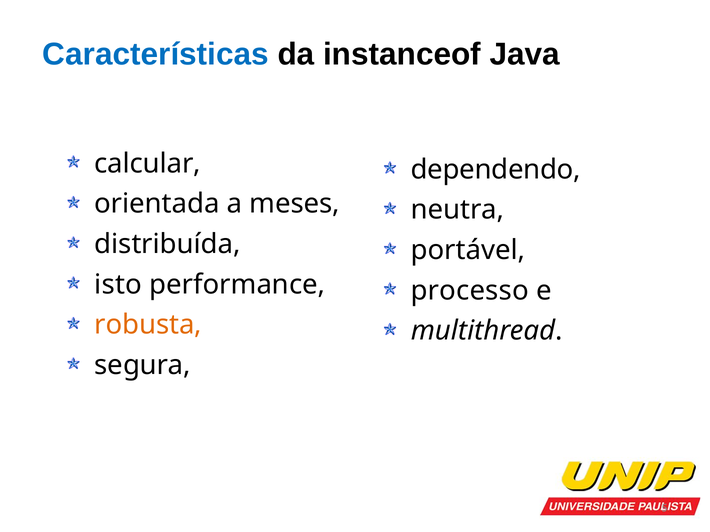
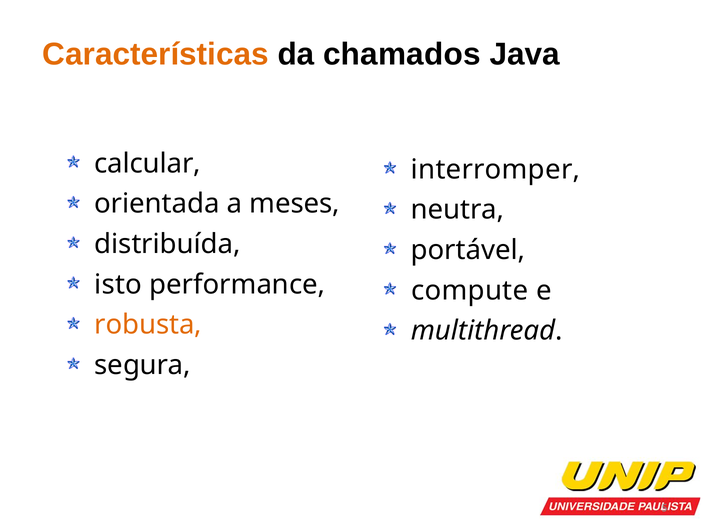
Características colour: blue -> orange (156, 54)
instanceof: instanceof -> chamados (402, 54)
dependendo: dependendo -> interromper (495, 170)
processo: processo -> compute (470, 291)
